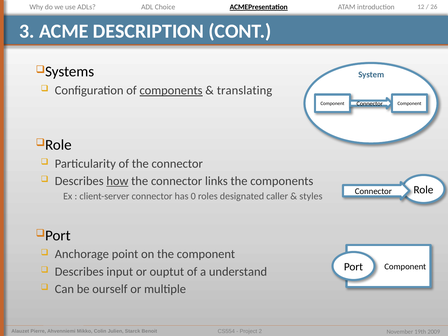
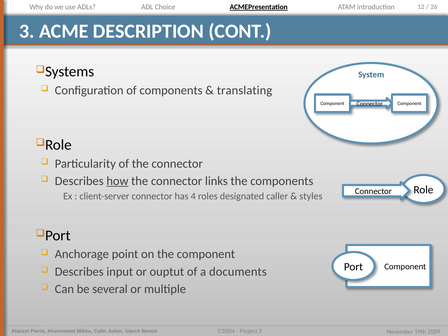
components underline: present -> none (171, 90)
0: 0 -> 4 (193, 196)
understand: understand -> documents (238, 272)
ourself: ourself -> several (110, 289)
